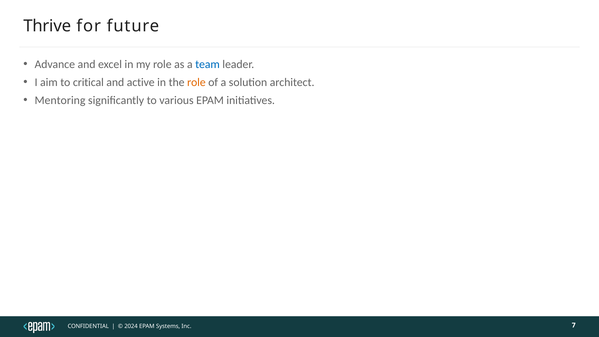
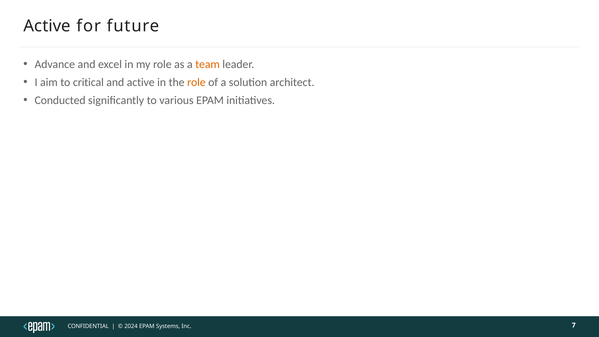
Thrive: Thrive -> Active (47, 26)
team colour: blue -> orange (208, 64)
Mentoring: Mentoring -> Conducted (60, 100)
